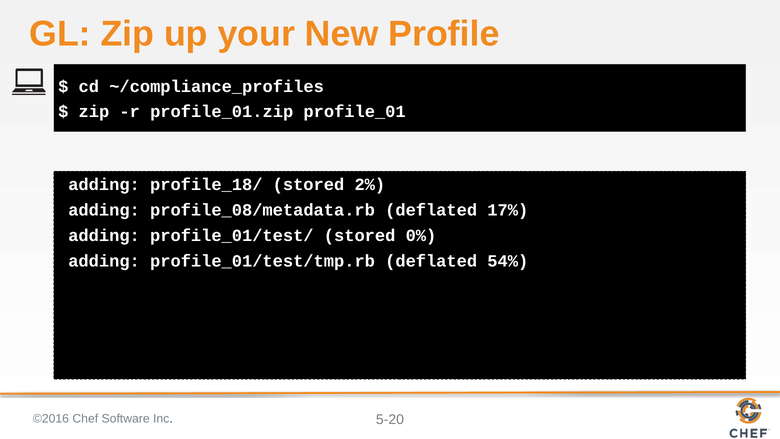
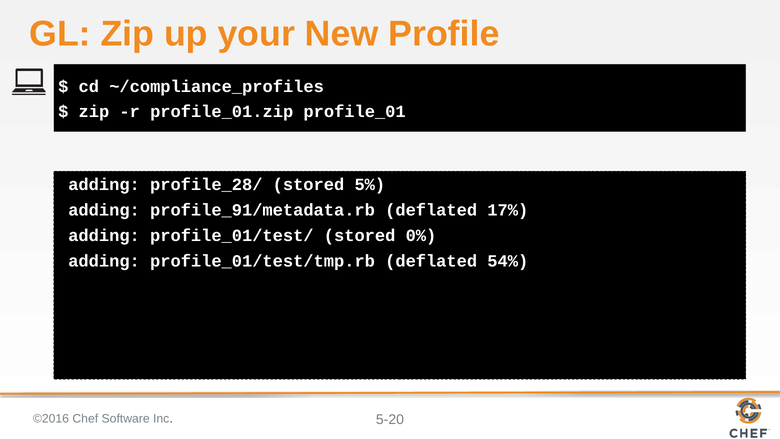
profile_18/: profile_18/ -> profile_28/ (206, 185)
2%: 2% -> 5% (370, 185)
profile_08/metadata.rb: profile_08/metadata.rb -> profile_91/metadata.rb (263, 210)
